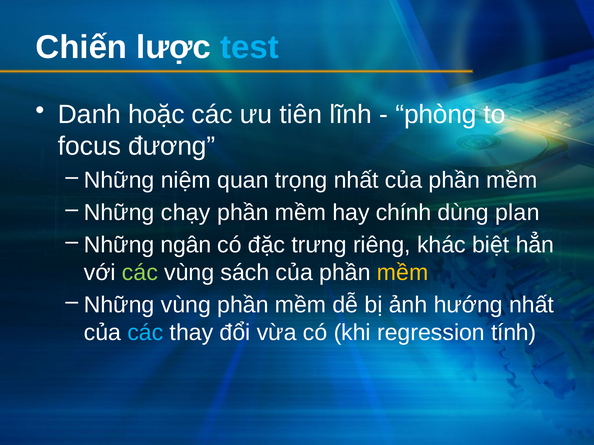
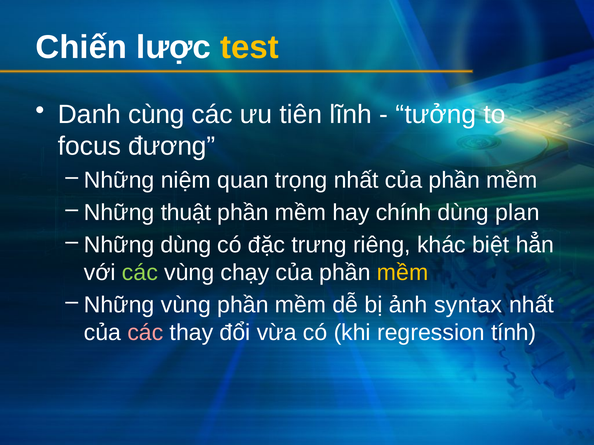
test colour: light blue -> yellow (249, 47)
hoặc: hoặc -> cùng (156, 115)
phòng: phòng -> tưởng (436, 115)
chạy: chạy -> thuật (186, 213)
Những ngân: ngân -> dùng (186, 245)
sách: sách -> chạy (245, 273)
hướng: hướng -> syntax (468, 305)
các colour: light blue -> pink (145, 333)
